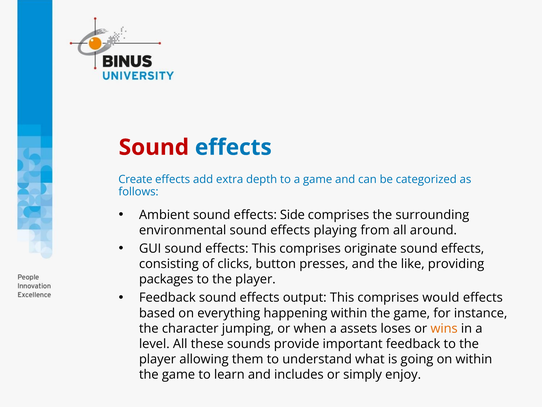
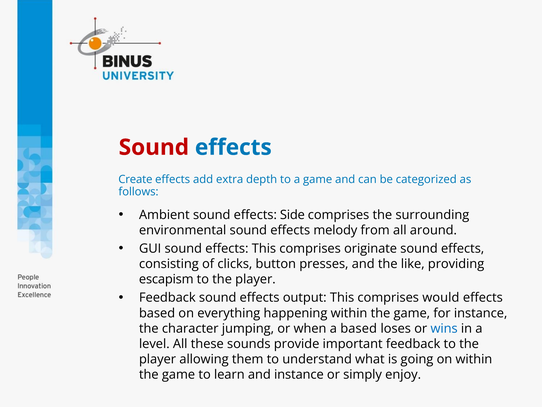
playing: playing -> melody (335, 230)
packages: packages -> escapism (166, 279)
a assets: assets -> based (359, 328)
wins colour: orange -> blue (444, 328)
and includes: includes -> instance (299, 374)
